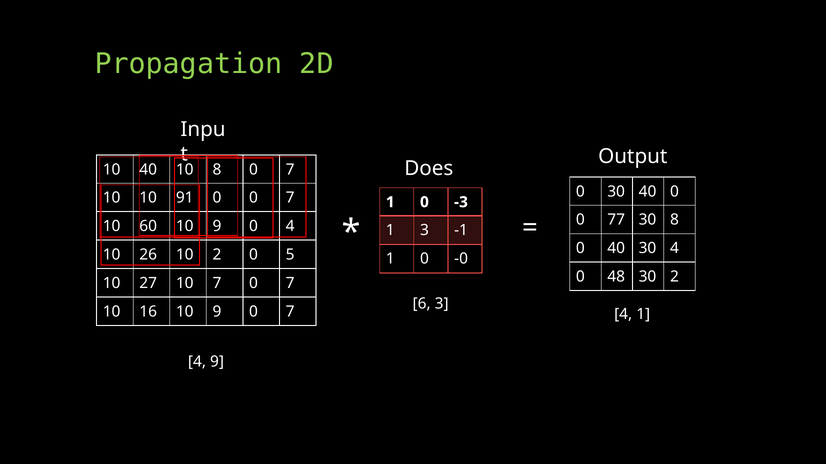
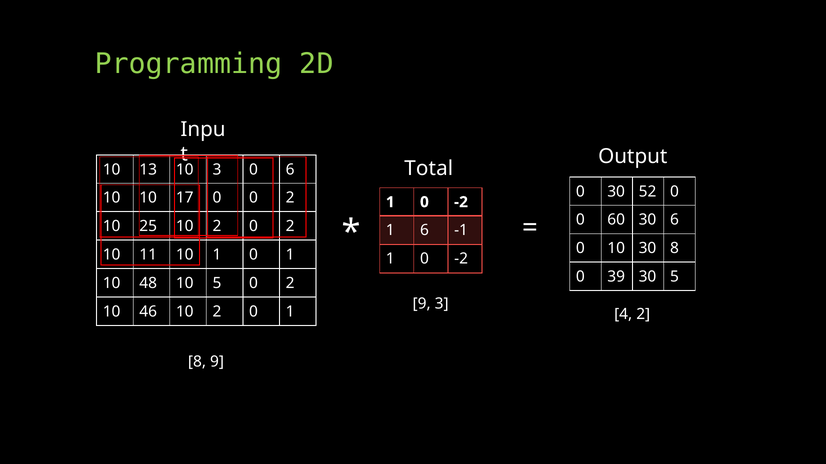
Propagation: Propagation -> Programming (189, 64)
Does: Does -> Total (429, 169)
10 40: 40 -> 13 (148, 170)
10 8: 8 -> 3 (217, 170)
7: 7 -> 6 (290, 170)
30 40: 40 -> 52 (648, 192)
91: 91 -> 17 (185, 198)
0 0 7: 7 -> 2 (290, 198)
-3: -3 -> -2 (461, 202)
77: 77 -> 60 (616, 220)
30 8: 8 -> 6 (674, 220)
60: 60 -> 25 (148, 226)
9: 9 -> 2 (217, 226)
4: 4 -> 2 (290, 226)
1 3: 3 -> 6 (424, 231)
0 40: 40 -> 10 (616, 248)
30 4: 4 -> 8 (674, 248)
26: 26 -> 11 (148, 255)
10 2: 2 -> 1 (217, 255)
5: 5 -> 1 (290, 255)
-0: -0 -> -2 (461, 259)
48: 48 -> 39 (616, 277)
30 2: 2 -> 5 (674, 277)
27: 27 -> 48 (148, 283)
10 7: 7 -> 5 (217, 283)
7: 7 -> 2 (290, 283)
6: 6 -> 9 (422, 304)
16: 16 -> 46 (148, 312)
9: 9 -> 2 (217, 312)
7: 7 -> 1 (290, 312)
4 1: 1 -> 2 (643, 314)
4: 4 -> 8 (197, 362)
